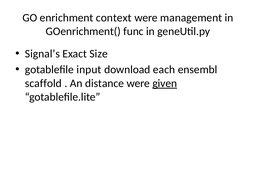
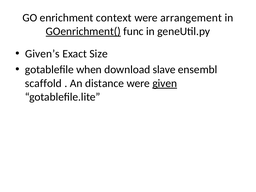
management: management -> arrangement (191, 18)
GOenrichment( underline: none -> present (83, 31)
Signal’s: Signal’s -> Given’s (42, 54)
input: input -> when (89, 70)
each: each -> slave (164, 70)
